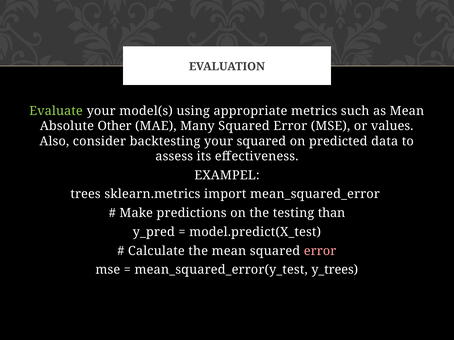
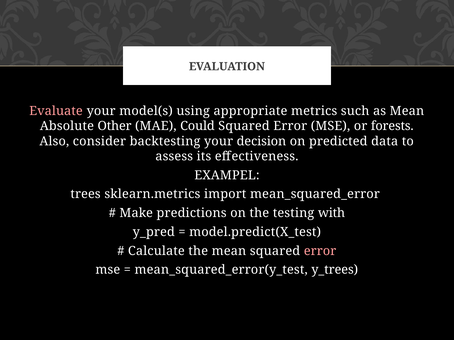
Evaluate colour: light green -> pink (56, 111)
Many: Many -> Could (197, 126)
values: values -> forests (392, 126)
your squared: squared -> decision (261, 141)
than: than -> with (332, 213)
